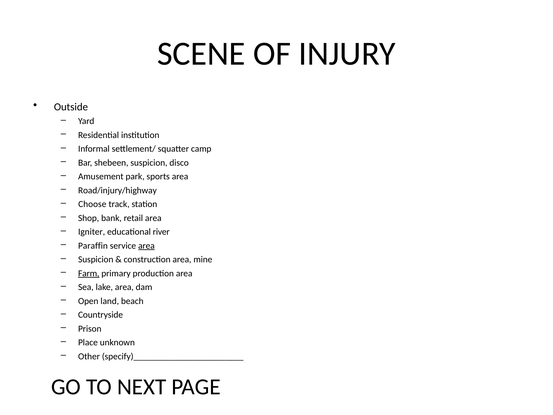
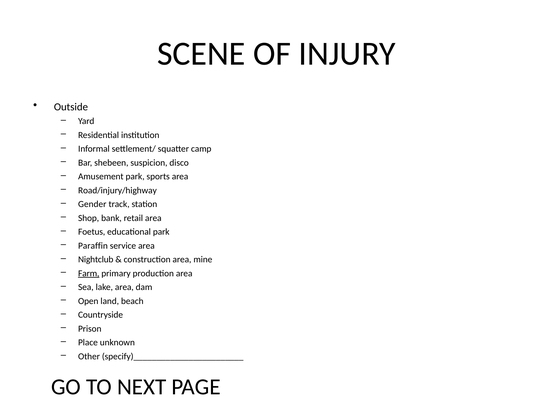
Choose: Choose -> Gender (92, 204)
Igniter: Igniter -> Foetus (92, 232)
educational river: river -> park (161, 232)
area underline: present -> none (146, 246)
Suspicion: Suspicion -> Nightclub (96, 259)
